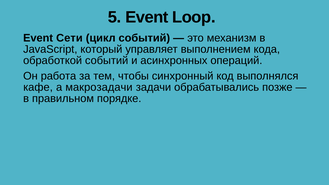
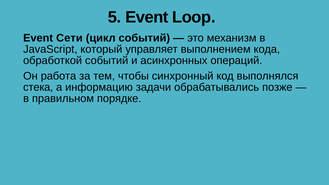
кафе: кафе -> стека (38, 87)
макрозадачи: макрозадачи -> информацию (99, 87)
